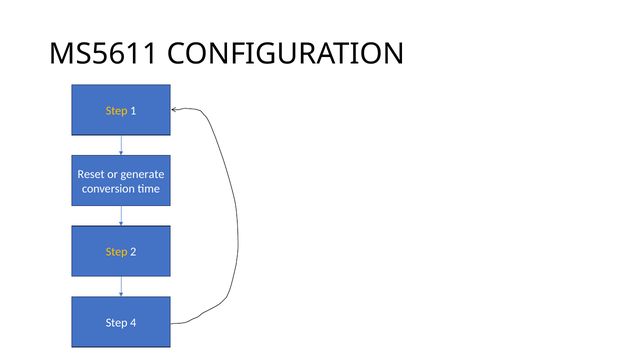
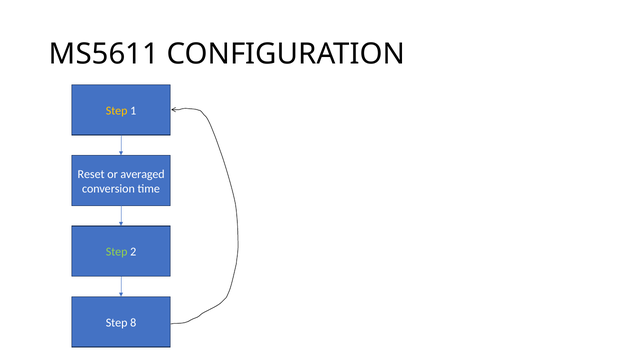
generate: generate -> averaged (143, 174)
Step colour: yellow -> light green (117, 252)
4: 4 -> 8 (133, 323)
